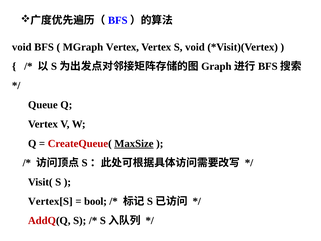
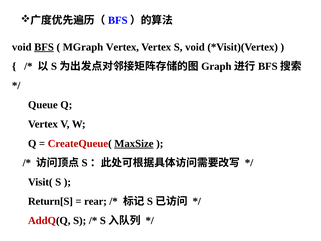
BFS underline: none -> present (44, 47)
Vertex[S: Vertex[S -> Return[S (50, 201)
bool: bool -> rear (95, 201)
